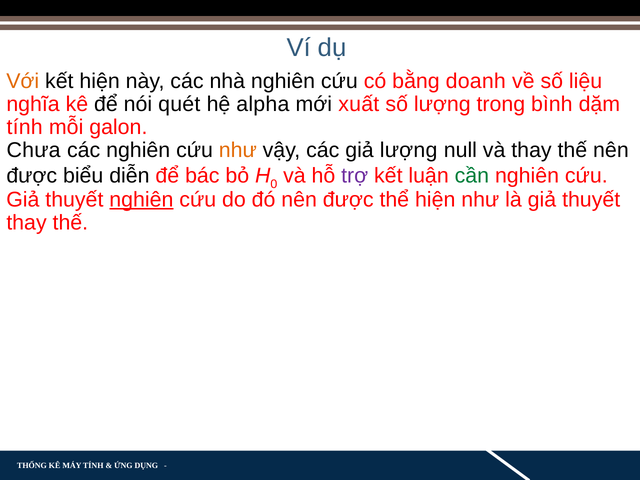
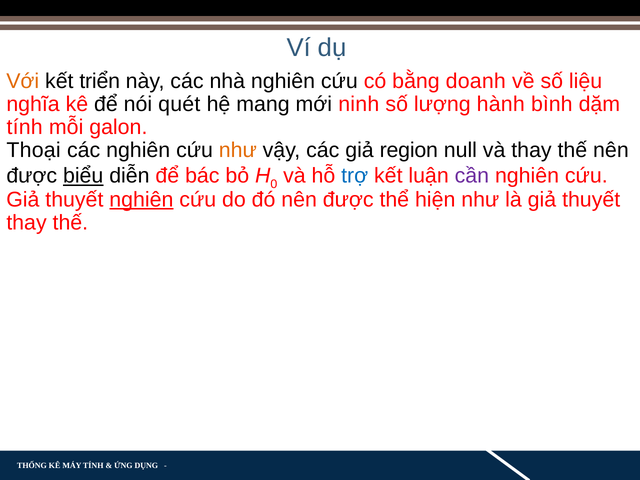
kết hiện: hiện -> triển (100, 81)
alpha: alpha -> mang (263, 104)
xuất: xuất -> ninh (359, 104)
trong: trong -> hành (501, 104)
Chưa: Chưa -> Thoại (34, 150)
giả lượng: lượng -> region (409, 150)
biểu underline: none -> present (83, 176)
trợ colour: purple -> blue (355, 176)
cần colour: green -> purple (472, 176)
